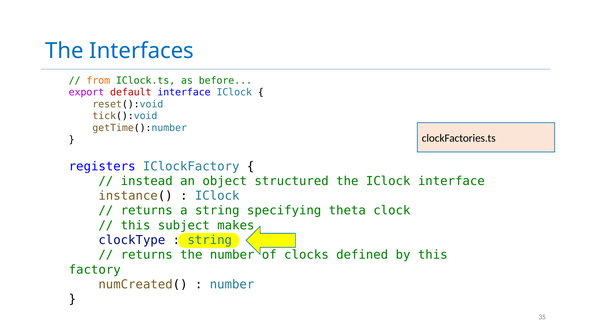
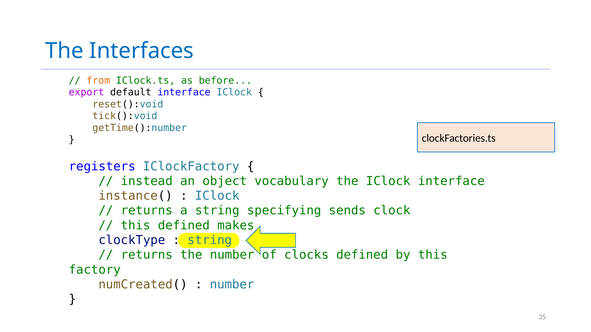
default colour: red -> black (131, 93)
structured: structured -> vocabulary (292, 181)
theta: theta -> sends (347, 211)
this subject: subject -> defined (184, 226)
